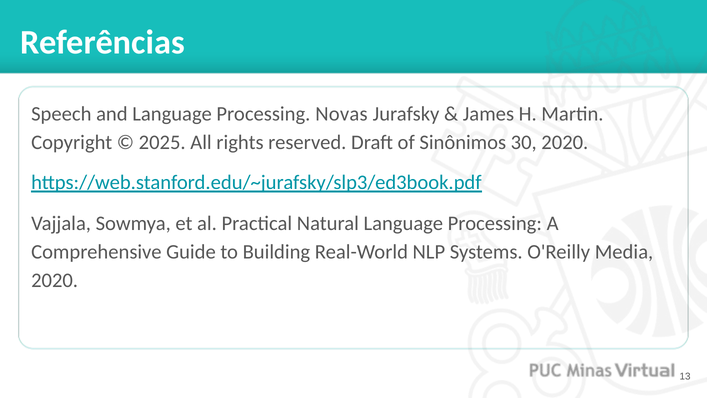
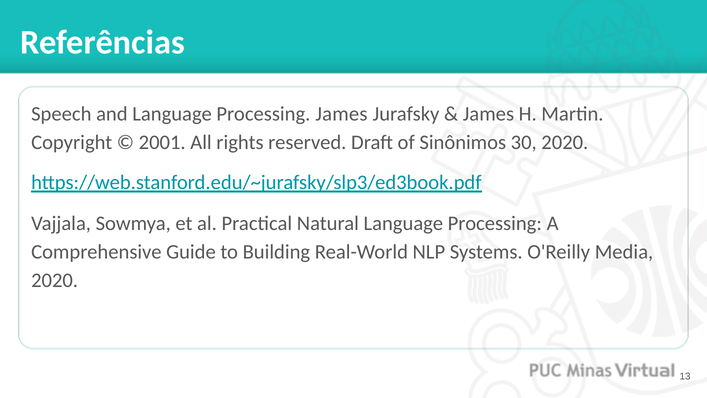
Processing Novas: Novas -> James (341, 114)
2025: 2025 -> 2001 (162, 142)
